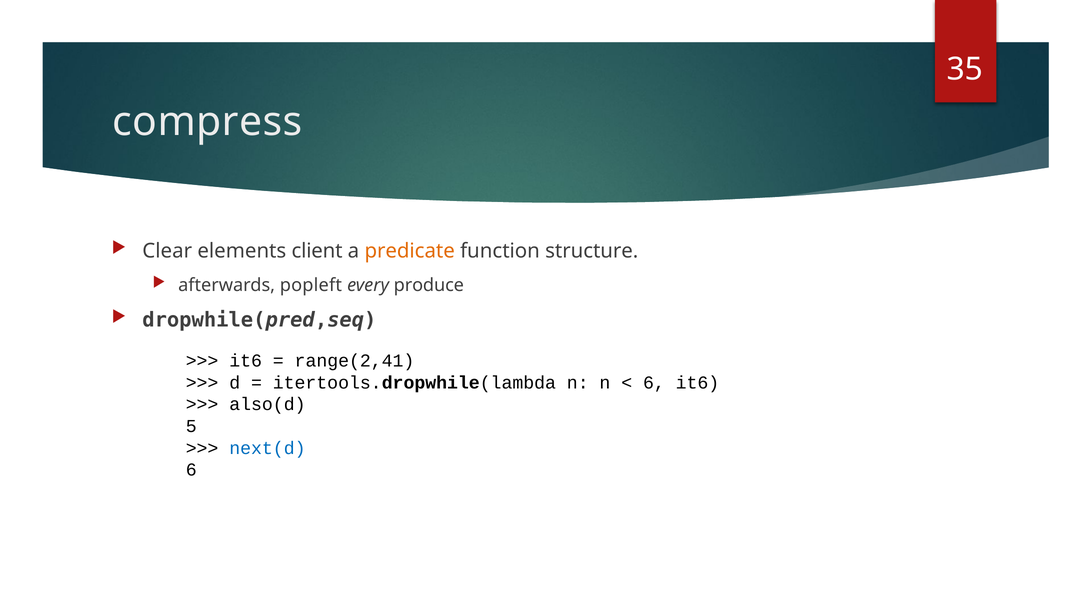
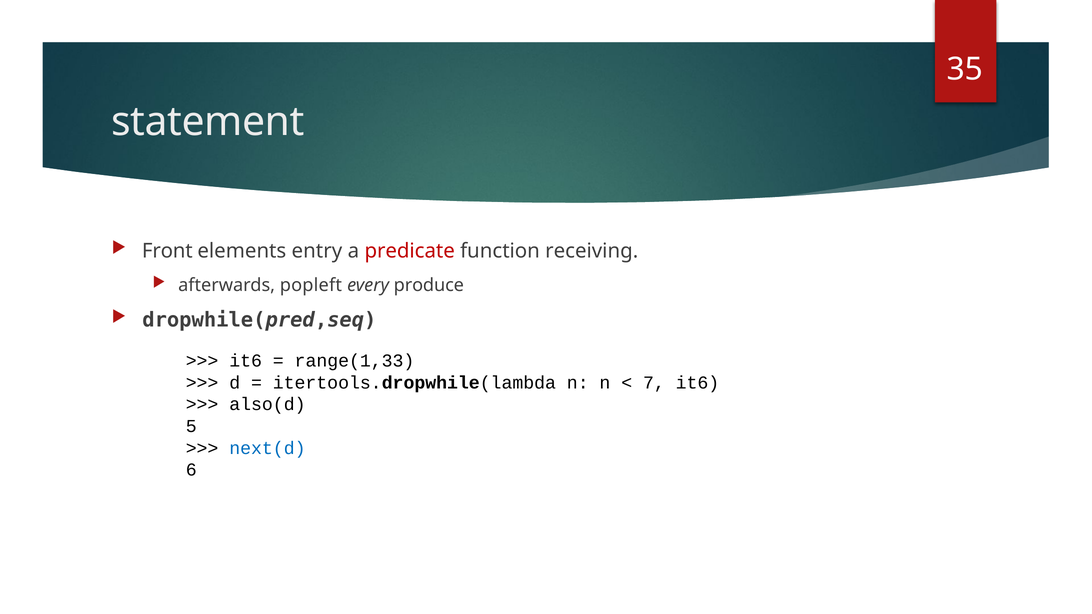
compress: compress -> statement (208, 122)
Clear: Clear -> Front (167, 251)
client: client -> entry (317, 251)
predicate colour: orange -> red (410, 251)
structure: structure -> receiving (592, 251)
range(2,41: range(2,41 -> range(1,33 (354, 361)
6: 6 -> 7 (654, 383)
